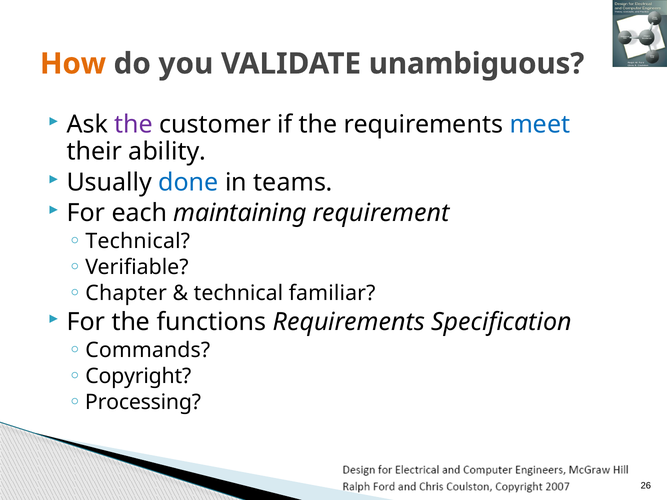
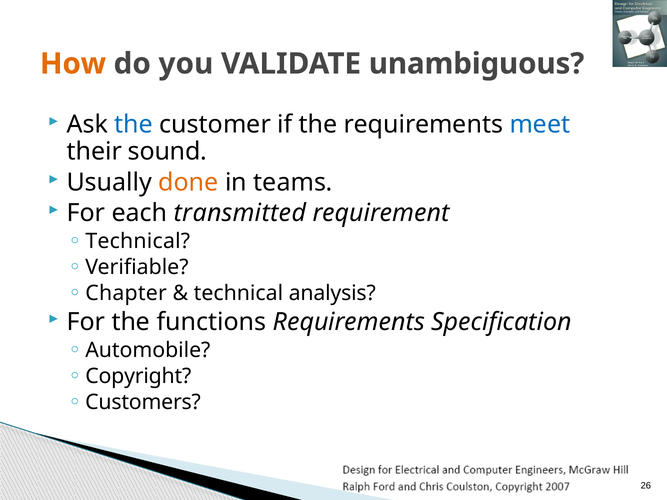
the colour: purple -> blue (134, 125)
ability: ability -> sound (167, 152)
done colour: blue -> orange (189, 183)
maintaining: maintaining -> transmitted (240, 213)
familiar: familiar -> analysis (332, 293)
Commands: Commands -> Automobile (148, 350)
Processing: Processing -> Customers (143, 402)
